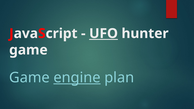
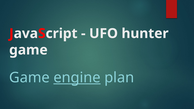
UFO underline: present -> none (104, 34)
